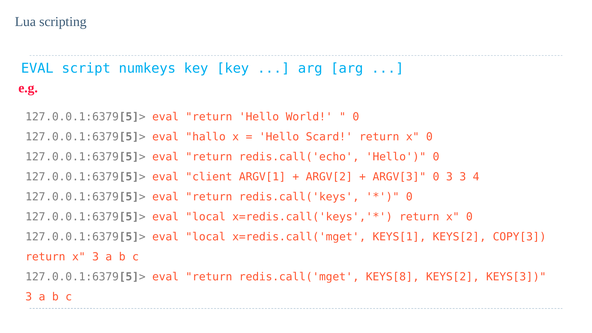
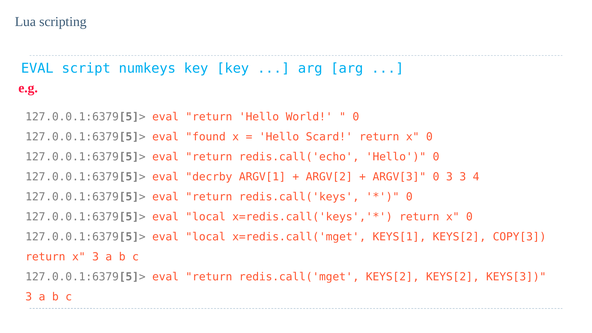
hallo: hallo -> found (206, 137)
client: client -> decrby (209, 177)
redis.call('mget KEYS[8: KEYS[8 -> KEYS[2 (393, 277)
